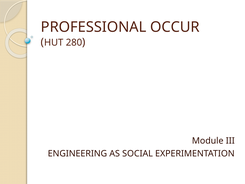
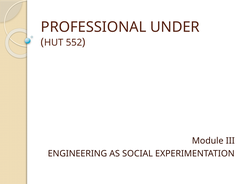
OCCUR: OCCUR -> UNDER (175, 27)
280: 280 -> 552 (74, 43)
